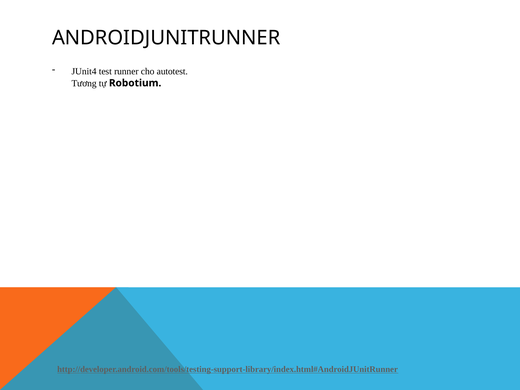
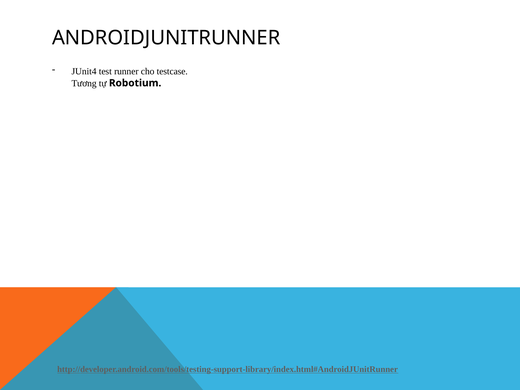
autotest: autotest -> testcase (172, 71)
